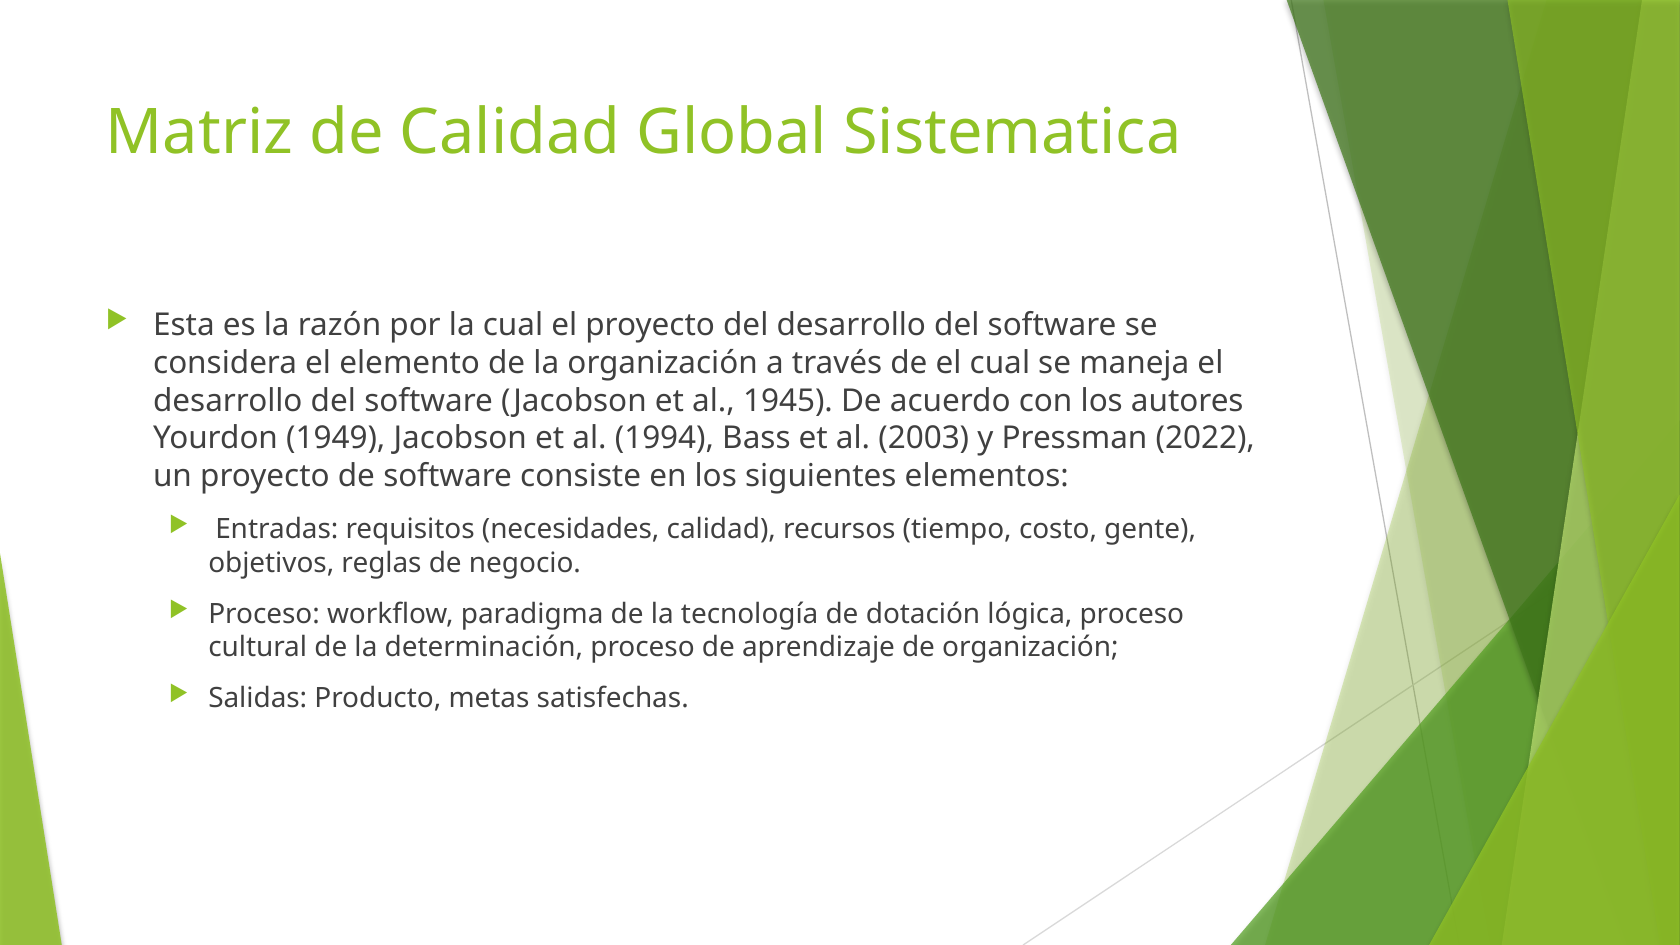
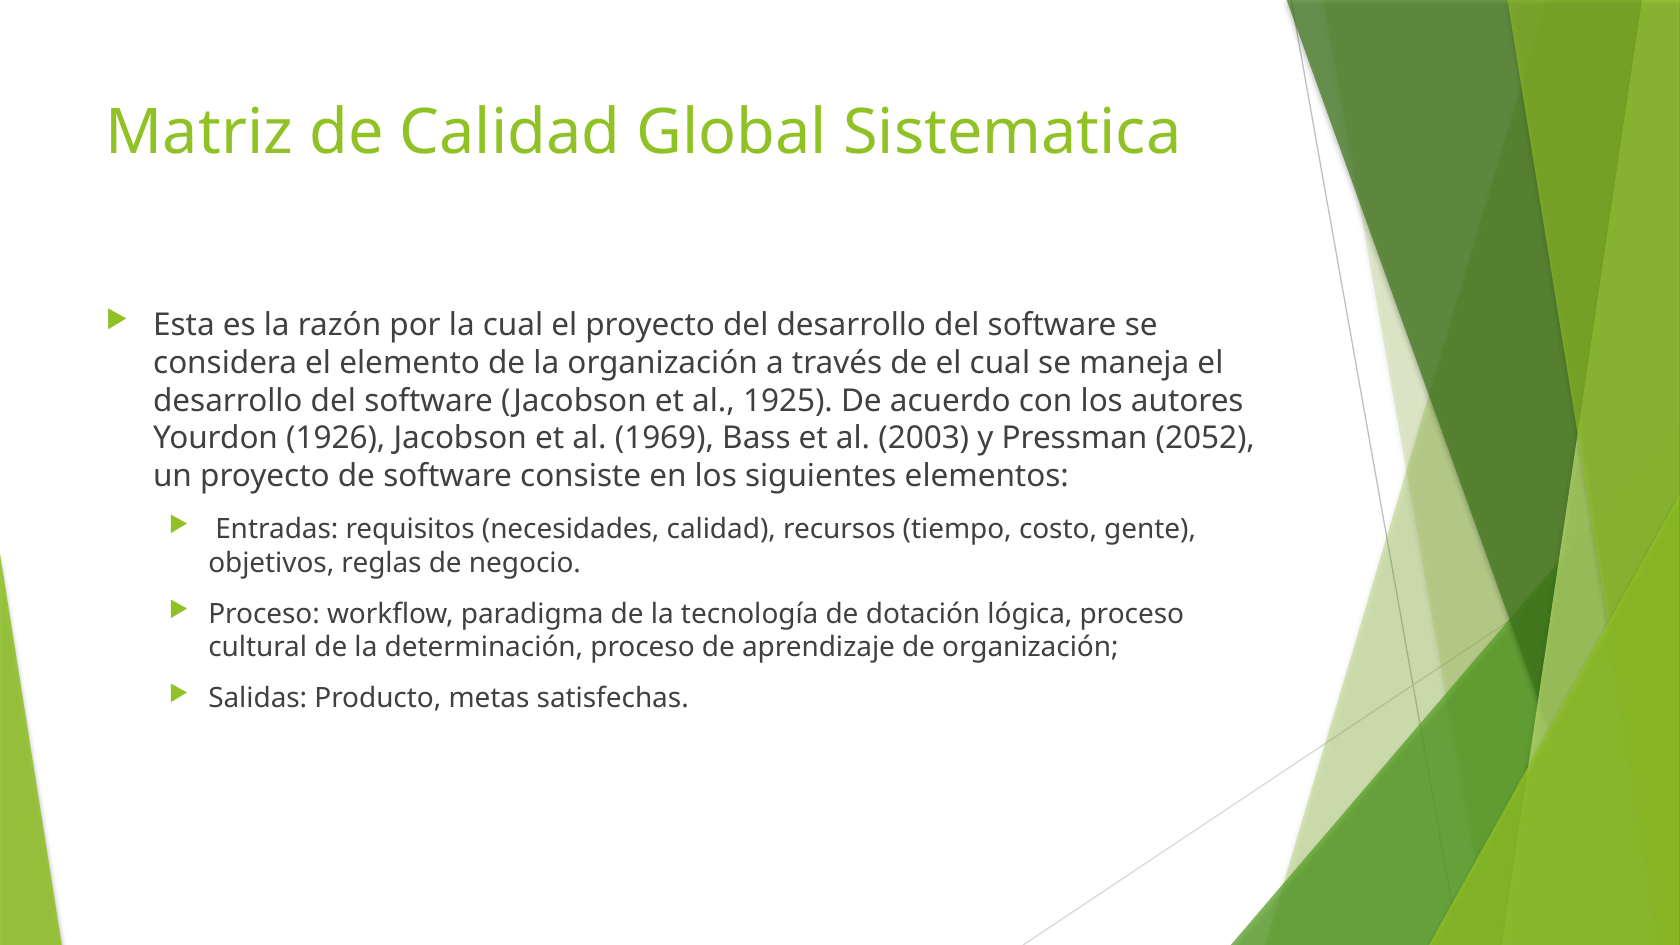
1945: 1945 -> 1925 (788, 401)
1949: 1949 -> 1926 (336, 439)
1994: 1994 -> 1969 (664, 439)
2022: 2022 -> 2052 (1205, 439)
